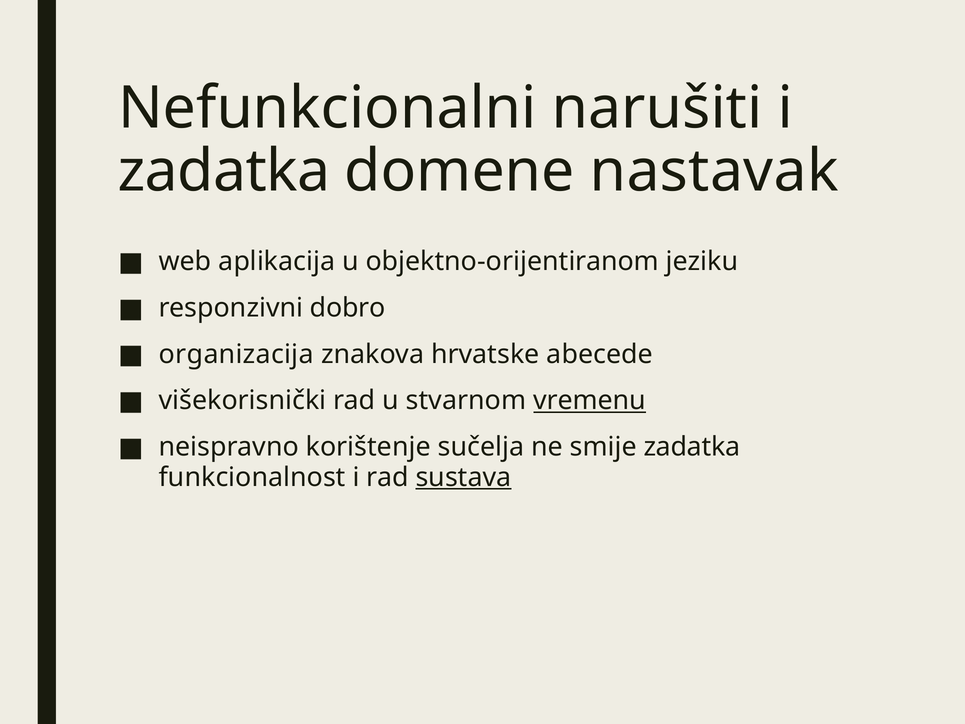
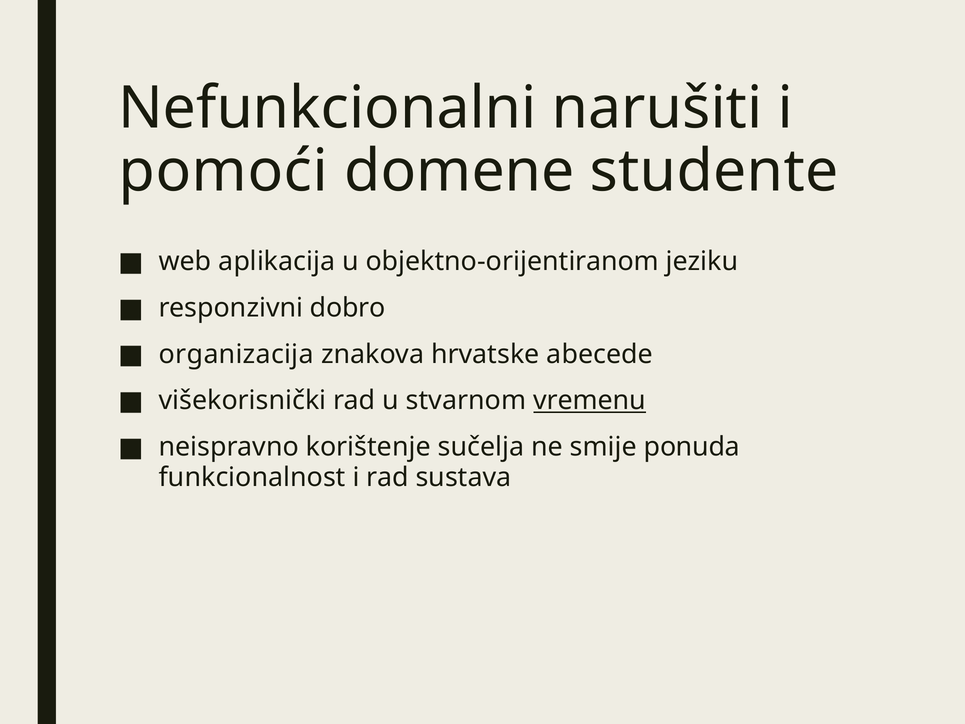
zadatka: zadatka -> pomoći (223, 171)
nastavak: nastavak -> studente (714, 171)
smije zadatka: zadatka -> ponuda (692, 447)
sustava underline: present -> none (463, 477)
